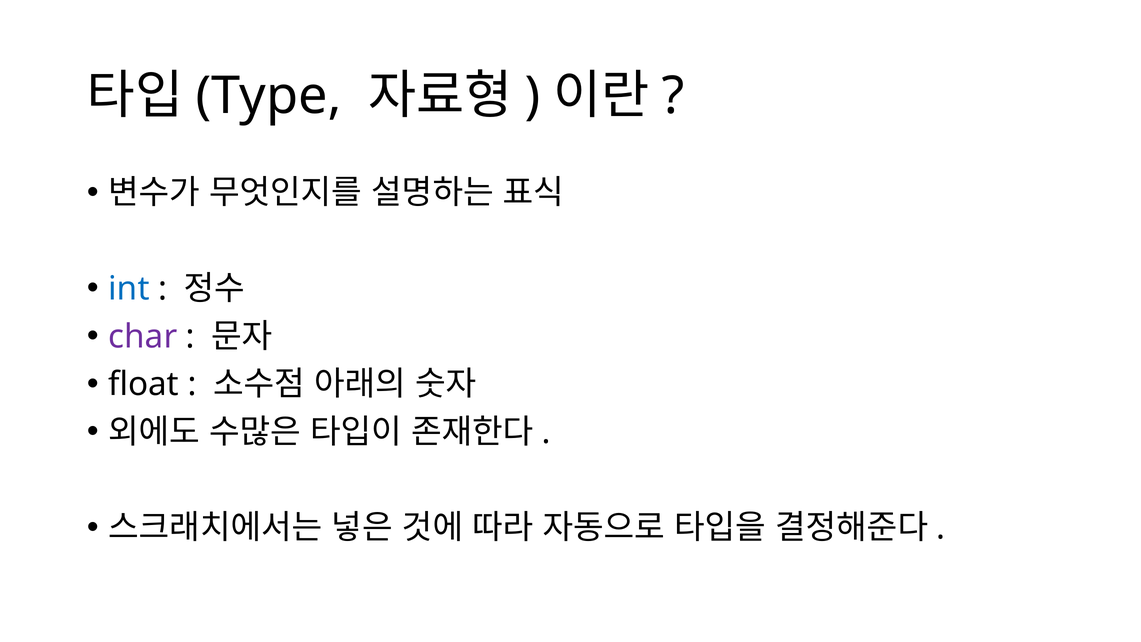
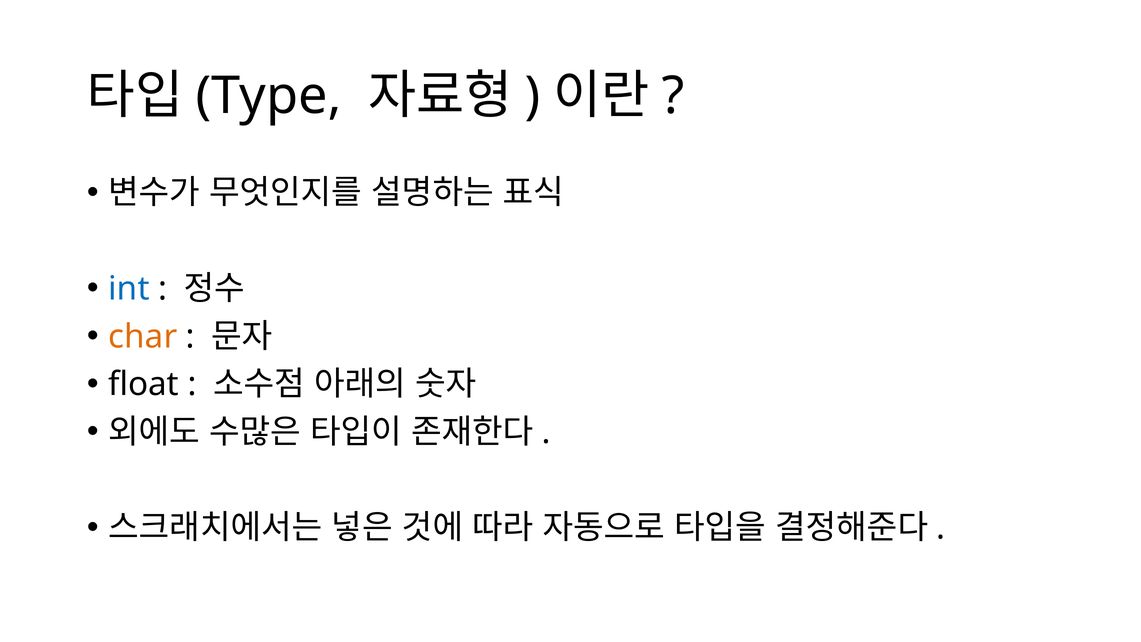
char colour: purple -> orange (143, 336)
